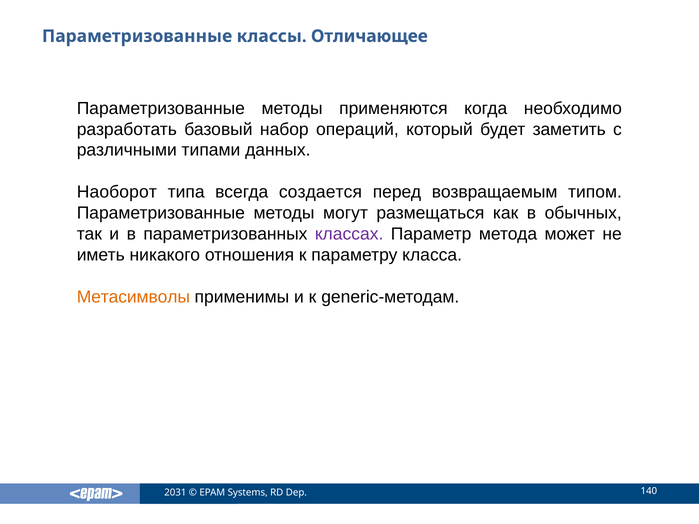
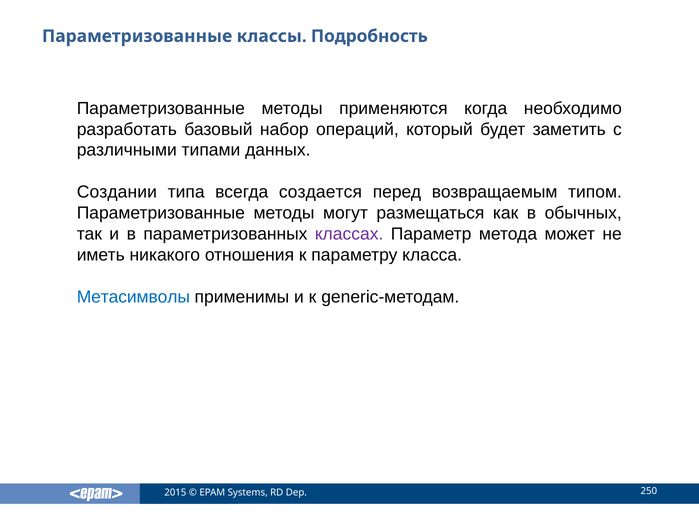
Отличающее: Отличающее -> Подробность (369, 36)
Наоборот: Наоборот -> Создании (117, 192)
Метасимволы colour: orange -> blue (133, 297)
2031: 2031 -> 2015 (175, 493)
140: 140 -> 250 (649, 492)
